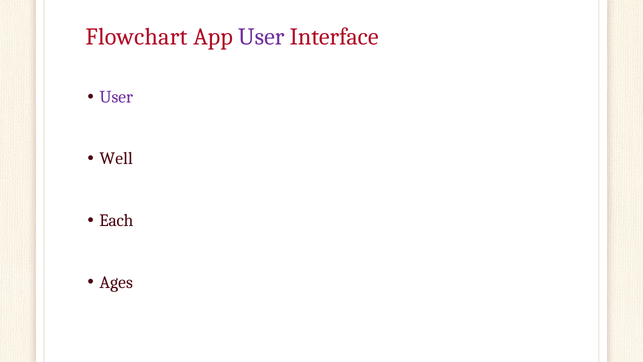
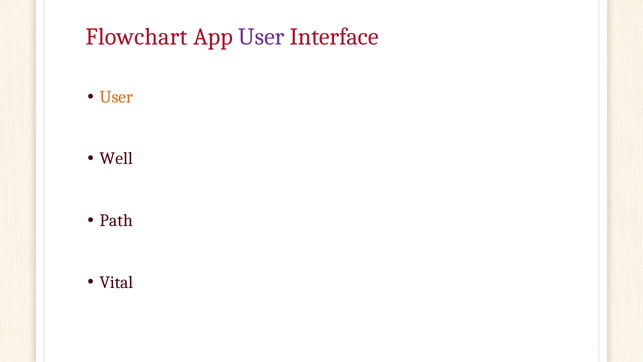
User colour: purple -> orange (116, 97)
Each: Each -> Path (116, 220)
Ages: Ages -> Vital (116, 282)
